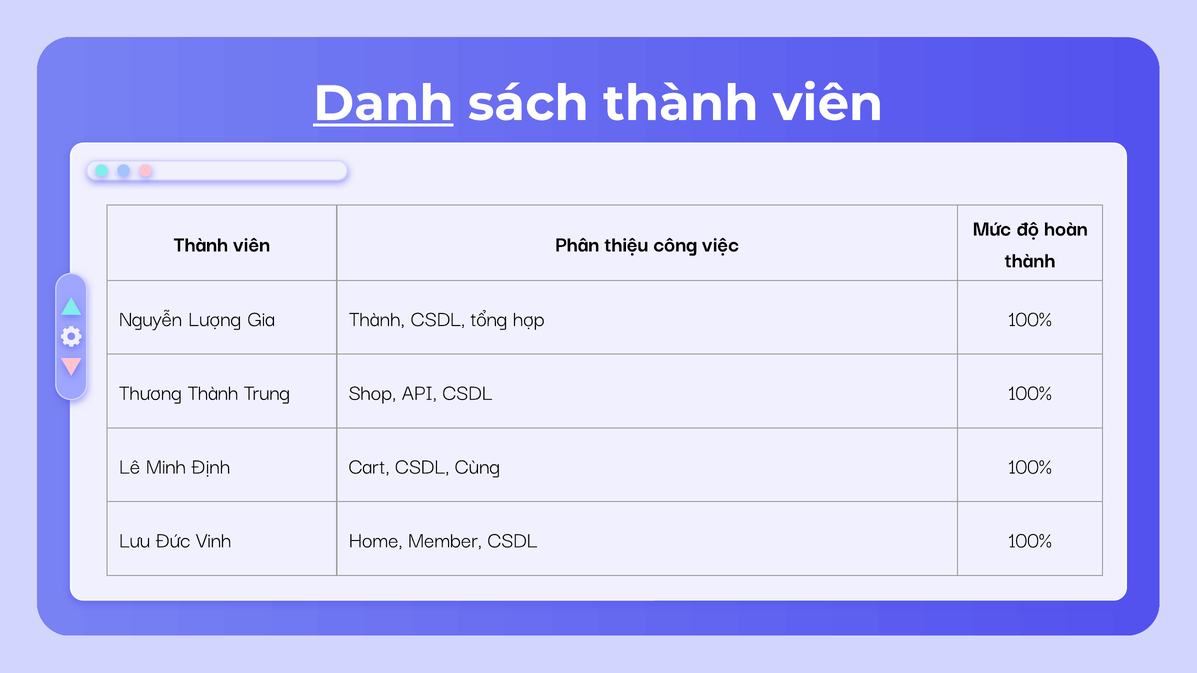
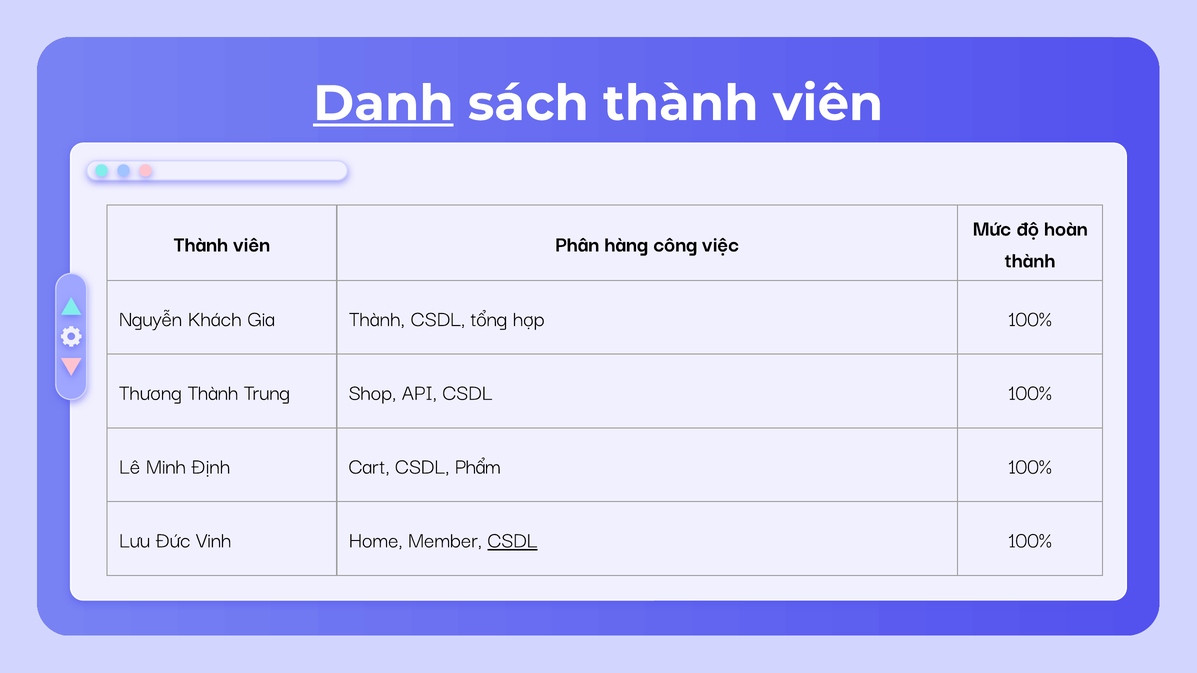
thiệu: thiệu -> hàng (626, 244)
Lượng: Lượng -> Khách (215, 319)
Cùng: Cùng -> Phẩm (478, 466)
CSDL underline: none -> present (513, 540)
